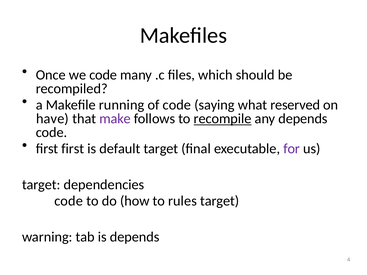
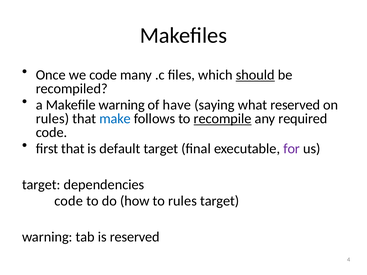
should underline: none -> present (255, 75)
Makefile running: running -> warning (122, 105)
of code: code -> have (177, 105)
have: have -> rules (52, 119)
make colour: purple -> blue (115, 119)
any depends: depends -> required (303, 119)
first first: first -> that (73, 149)
is depends: depends -> reserved (135, 237)
